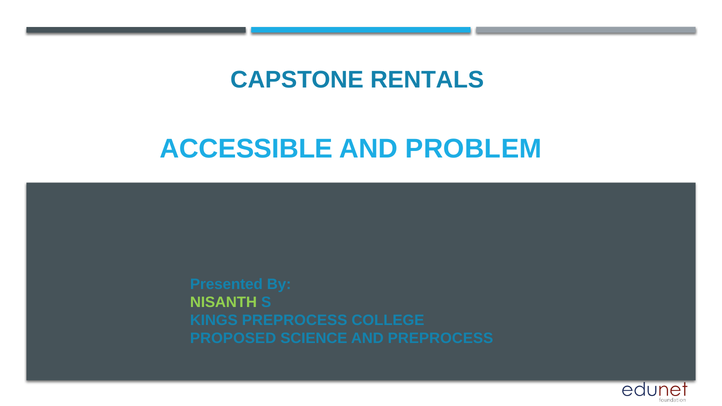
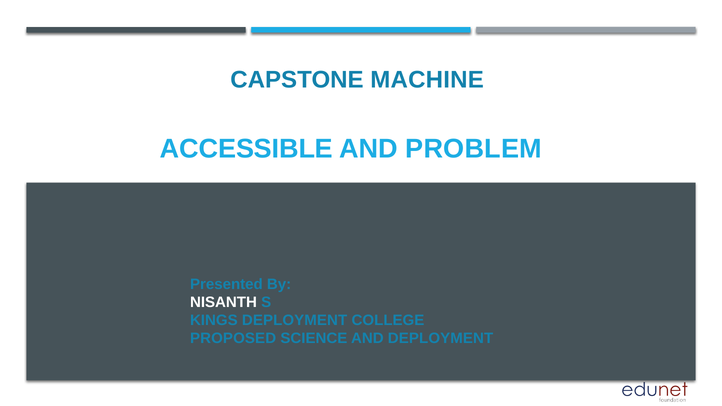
RENTALS: RENTALS -> MACHINE (427, 80)
NISANTH colour: light green -> white (223, 302)
KINGS PREPROCESS: PREPROCESS -> DEPLOYMENT (295, 320)
AND PREPROCESS: PREPROCESS -> DEPLOYMENT (441, 339)
